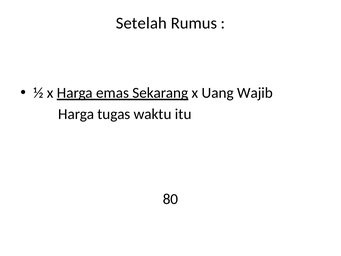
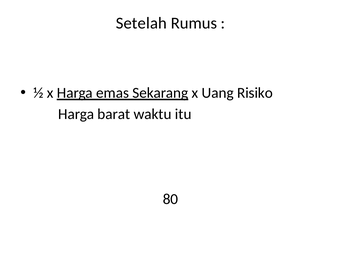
Wajib: Wajib -> Risiko (255, 93)
tugas: tugas -> barat (114, 114)
